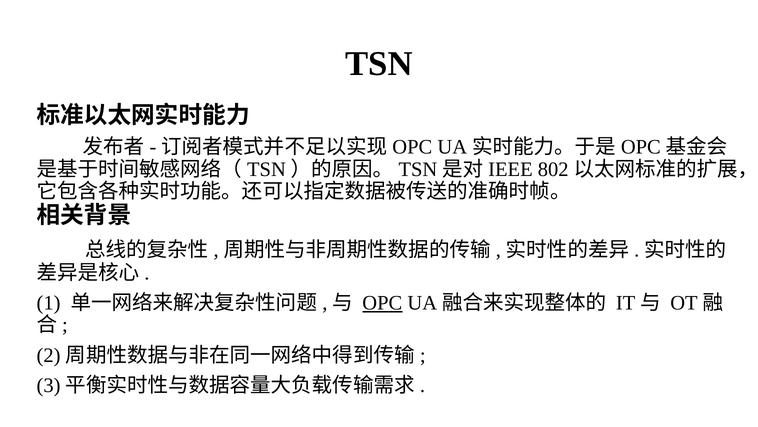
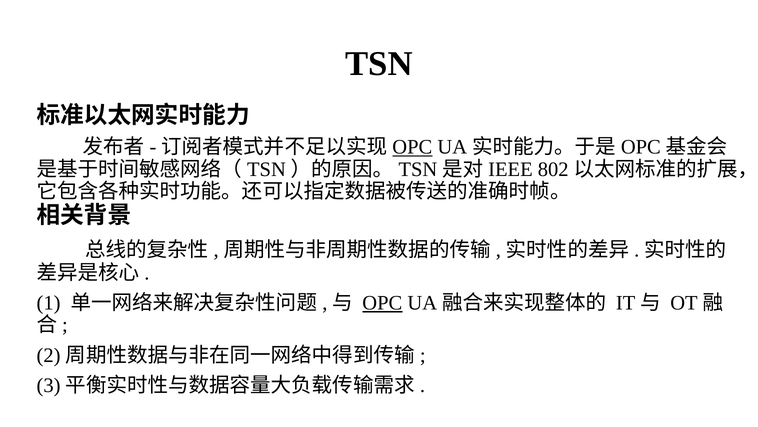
OPC underline: none -> present (412, 147)
